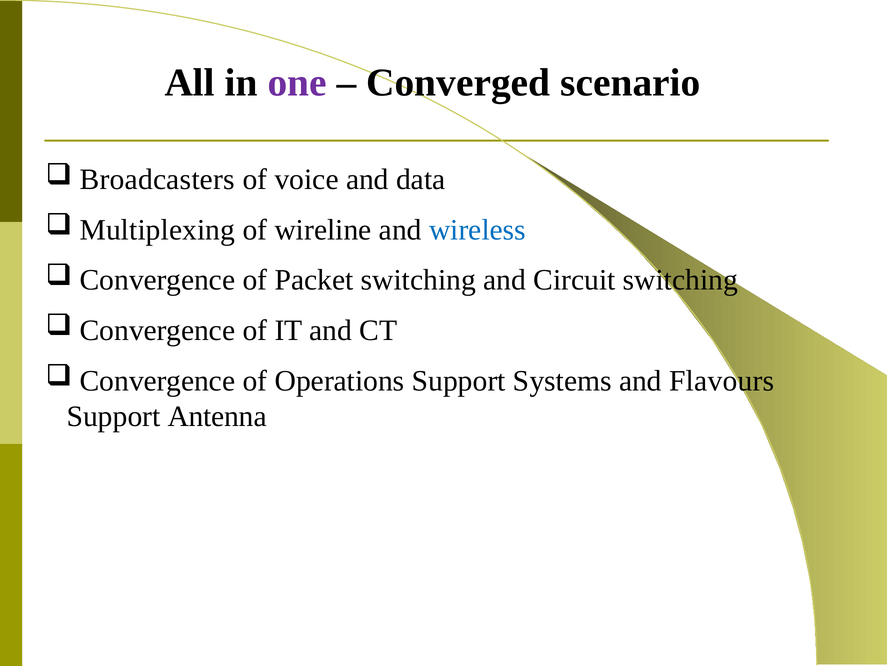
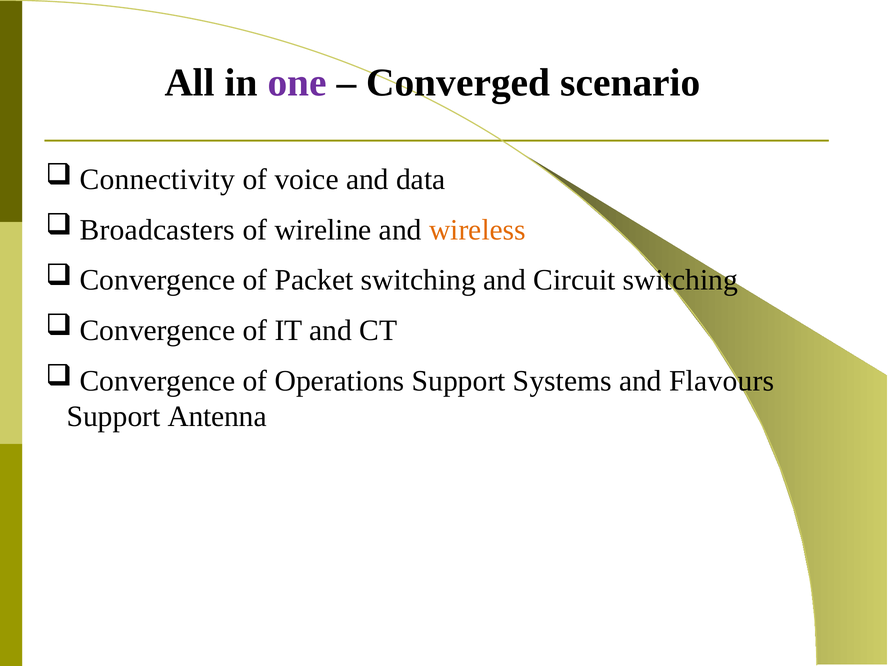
Broadcasters: Broadcasters -> Connectivity (157, 180)
Multiplexing: Multiplexing -> Broadcasters (157, 230)
wireless colour: blue -> orange (477, 230)
